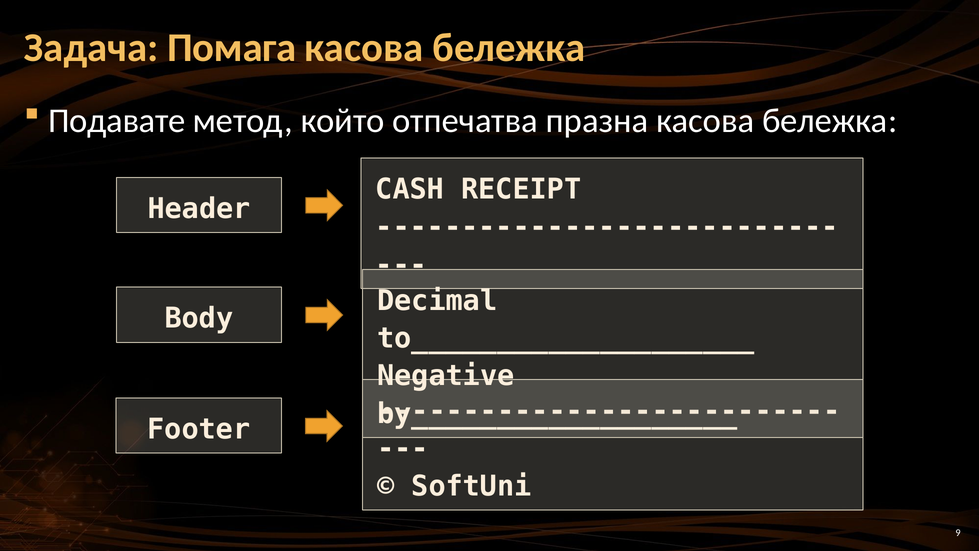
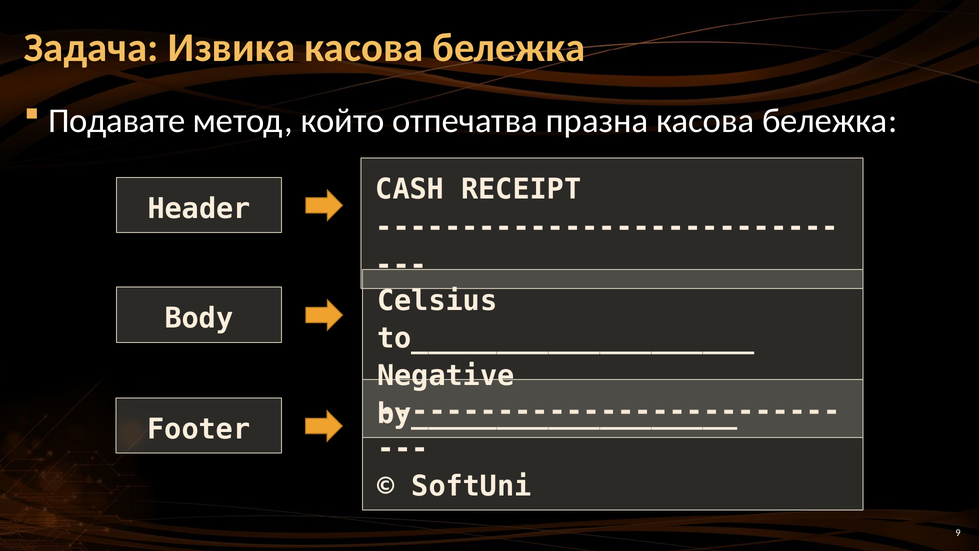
Помага: Помага -> Извика (232, 48)
Decimal: Decimal -> Celsius (437, 301)
